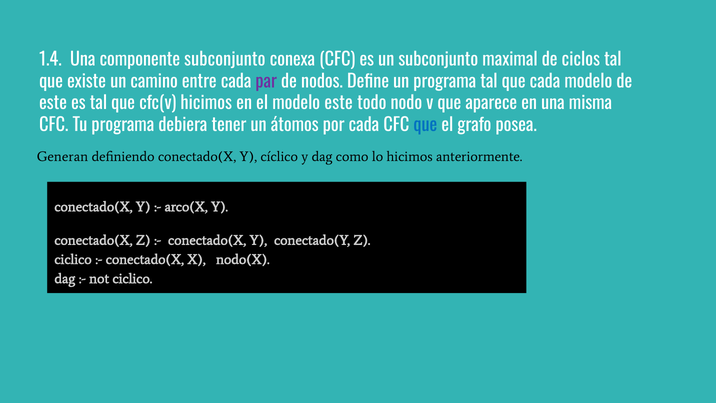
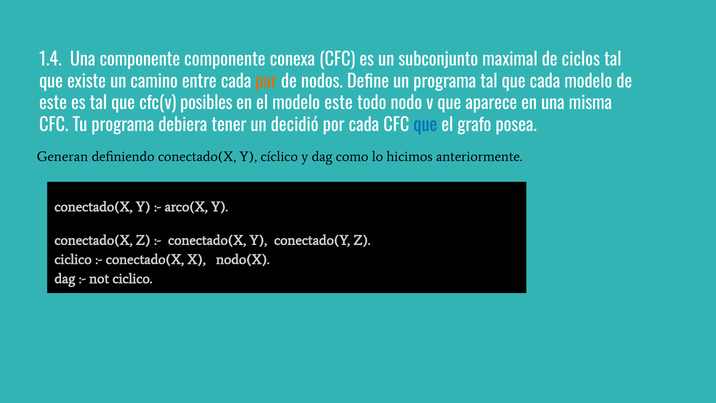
componente subconjunto: subconjunto -> componente (225, 60)
par colour: purple -> orange (266, 82)
cfc(v hicimos: hicimos -> posibles (206, 103)
átomos: átomos -> decidió (295, 125)
